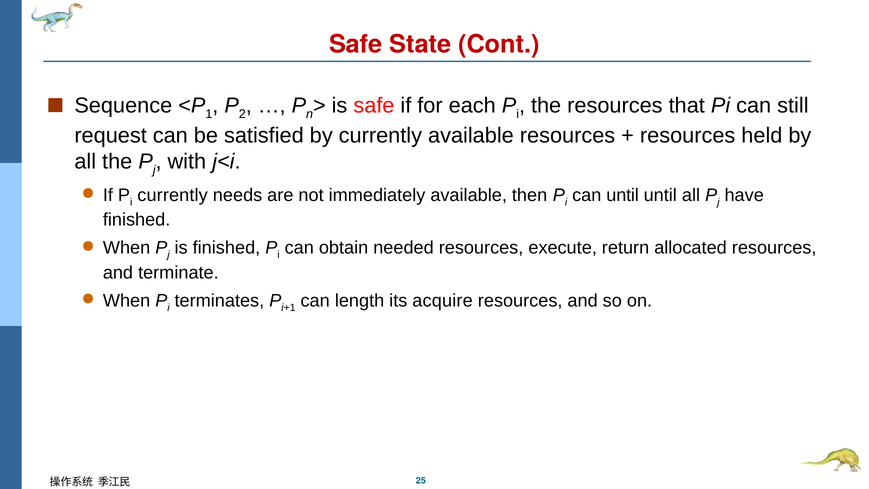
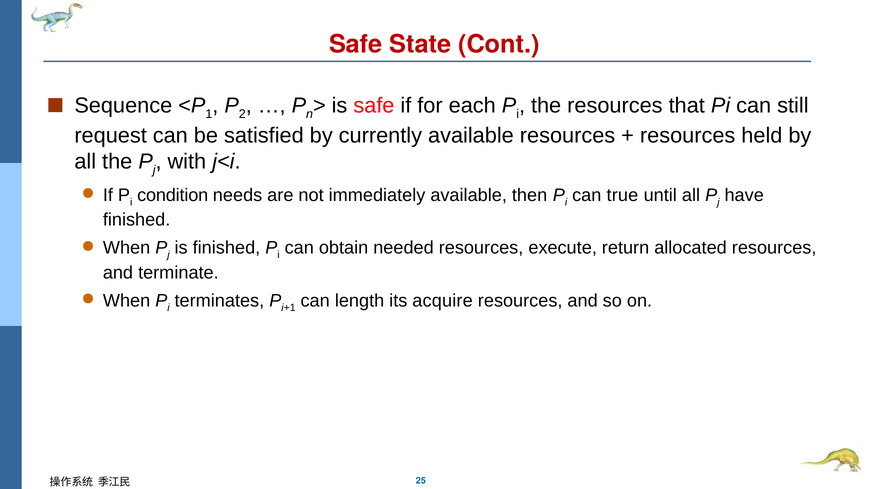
currently: currently -> condition (173, 195)
can until: until -> true (622, 195)
